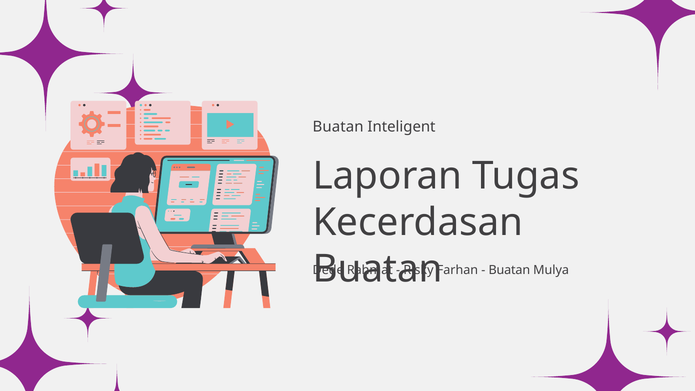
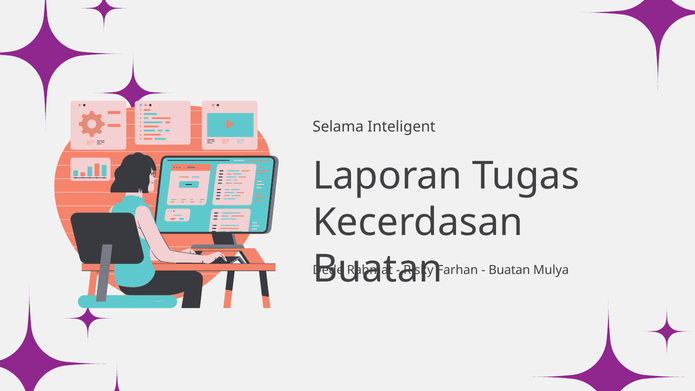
Buatan: Buatan -> Selama (338, 127)
